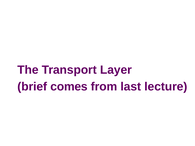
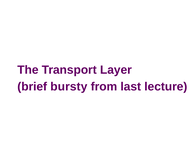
comes: comes -> bursty (69, 87)
